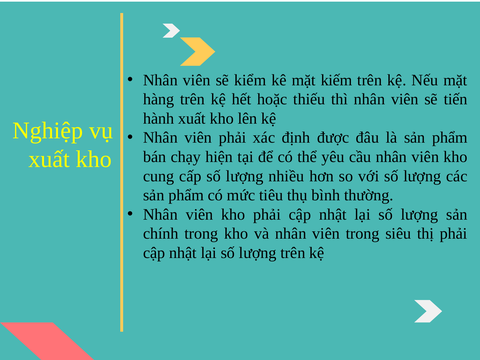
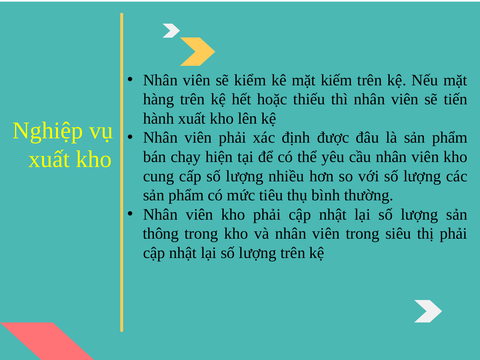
chính: chính -> thông (161, 234)
